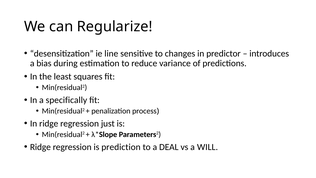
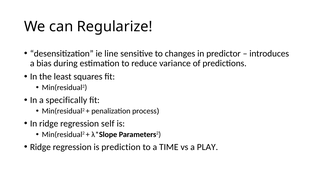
just: just -> self (108, 123)
DEAL: DEAL -> TIME (169, 147)
WILL: WILL -> PLAY (207, 147)
